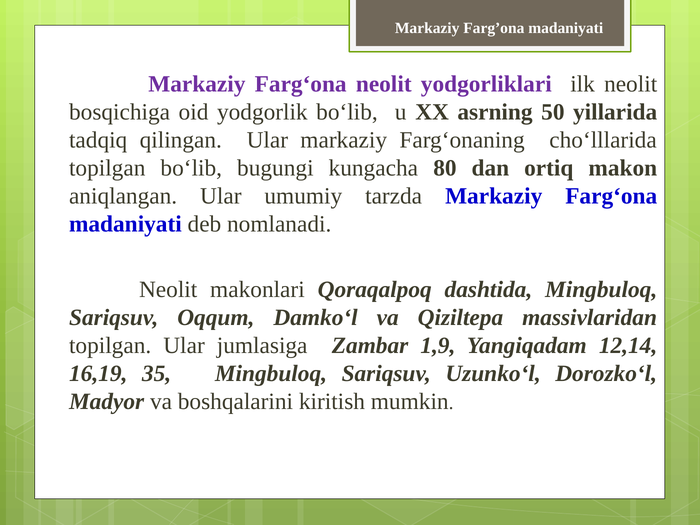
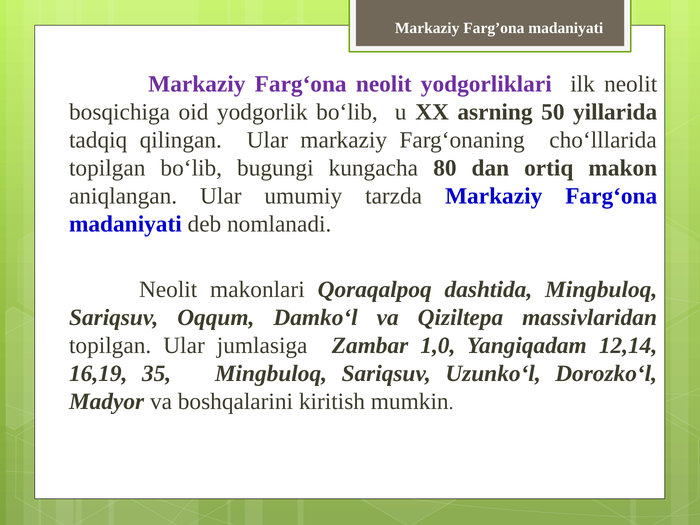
1,9: 1,9 -> 1,0 (438, 345)
